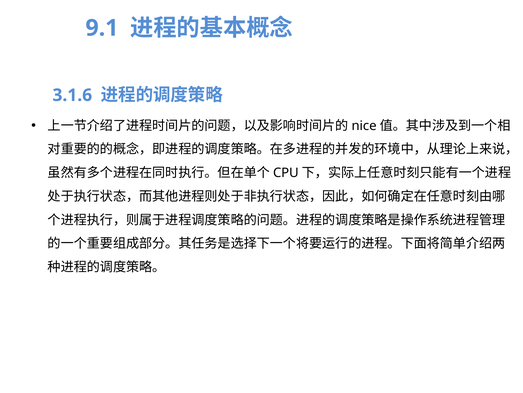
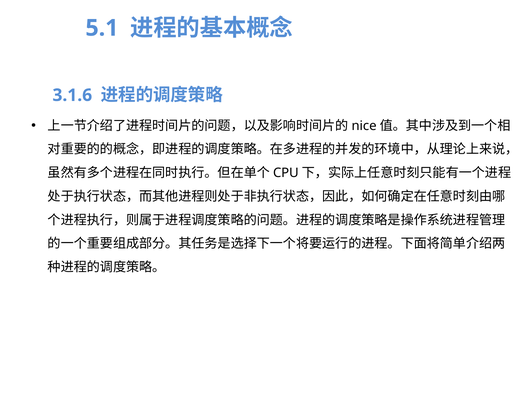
9.1: 9.1 -> 5.1 (102, 28)
